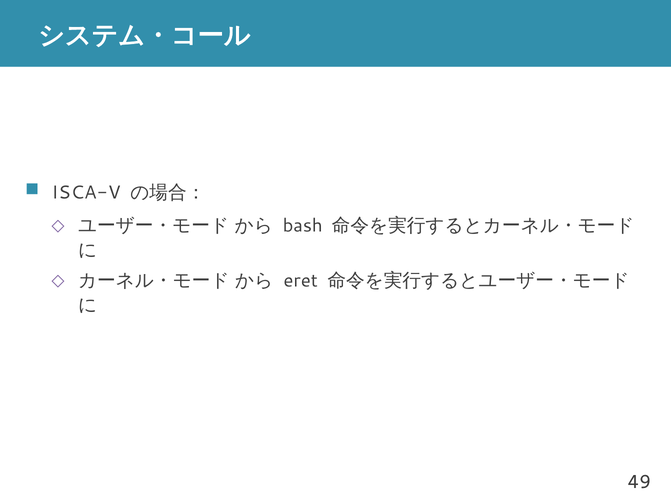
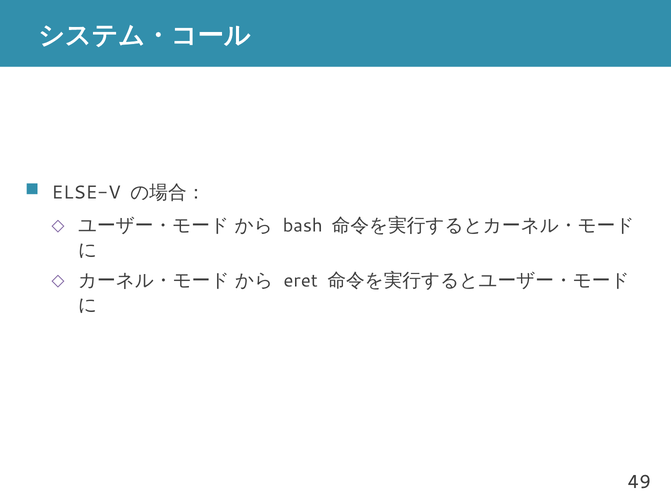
ISCA-V: ISCA-V -> ELSE-V (86, 193)
